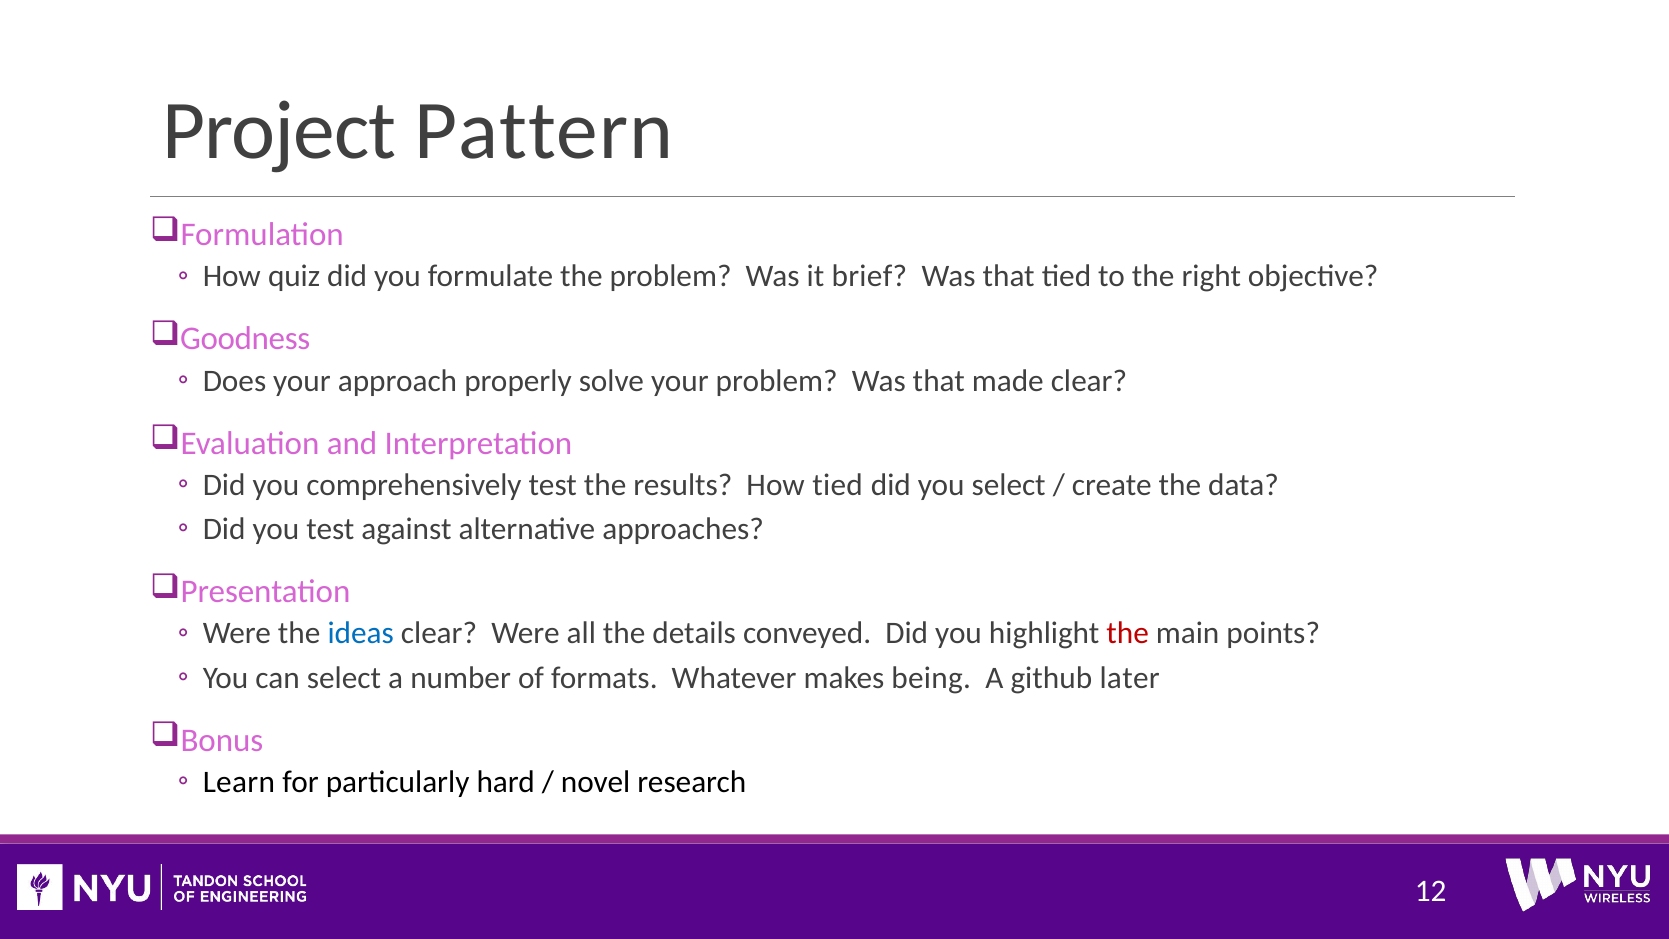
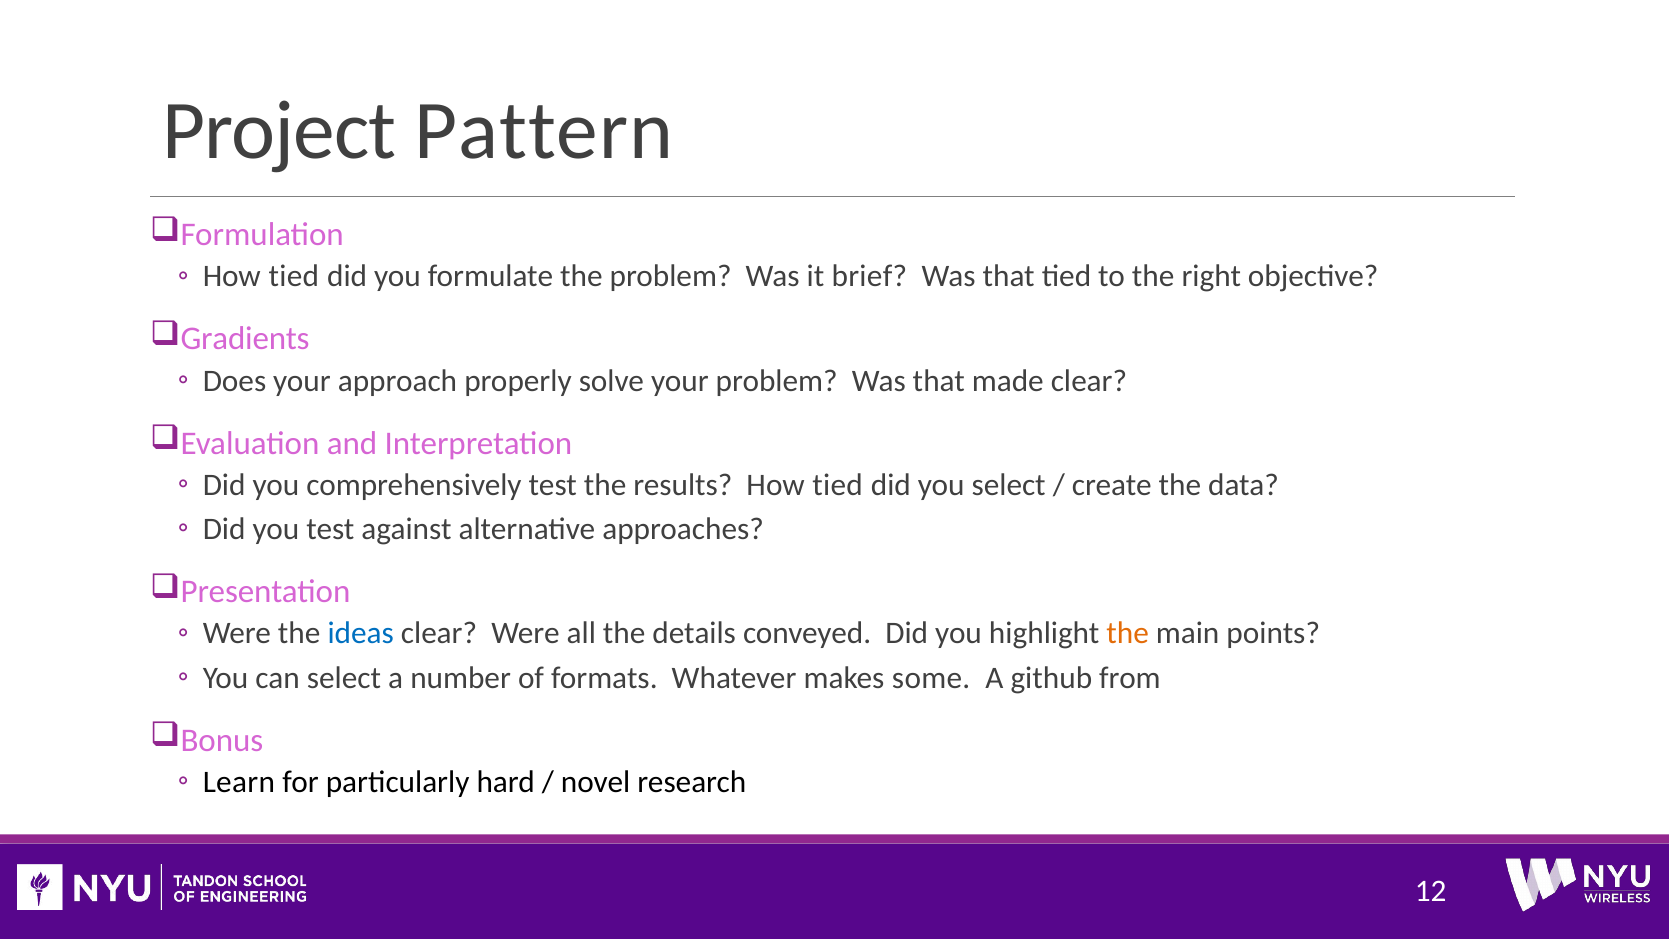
quiz: quiz -> tied (294, 276)
Goodness: Goodness -> Gradients (245, 339)
the colour: red -> orange (1128, 633)
being: being -> some (931, 678)
later: later -> from (1130, 678)
